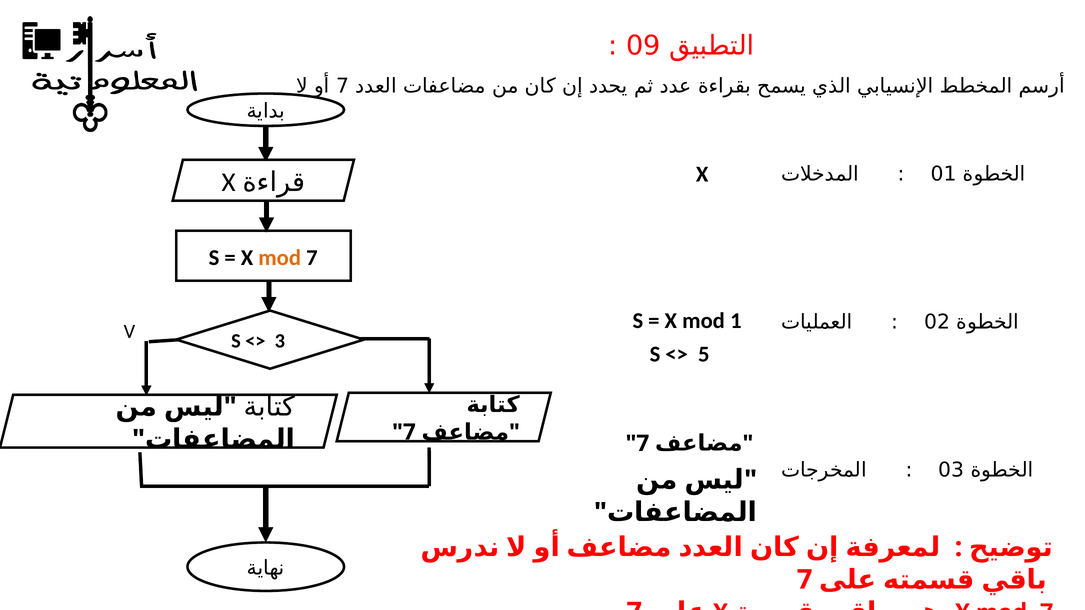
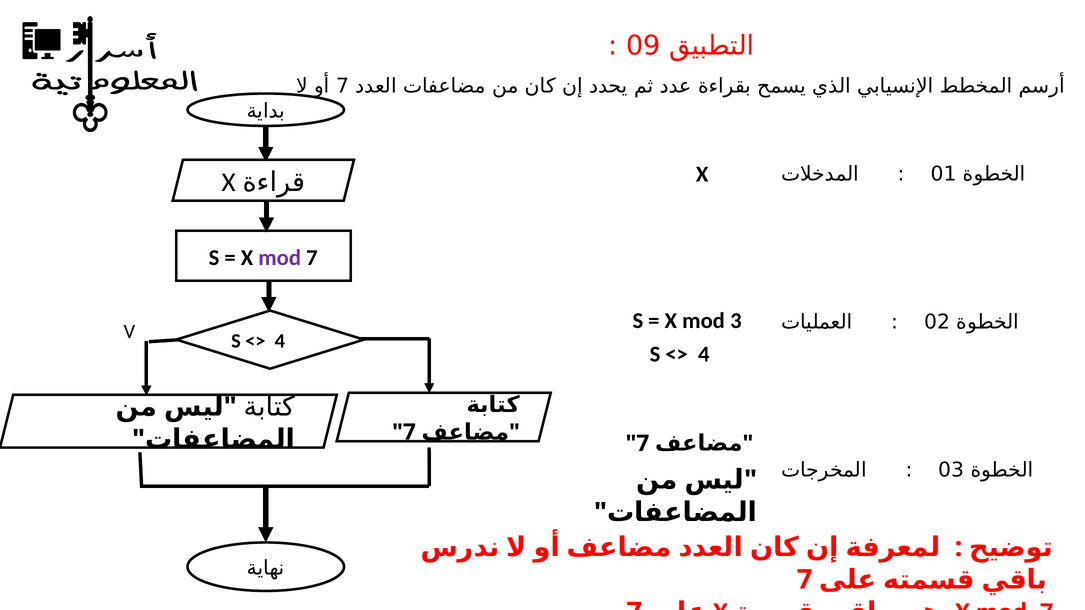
mod colour: orange -> purple (280, 258)
1: 1 -> 3 (736, 321)
3: 3 -> 4 (280, 341)
5: 5 -> 4 (704, 355)
